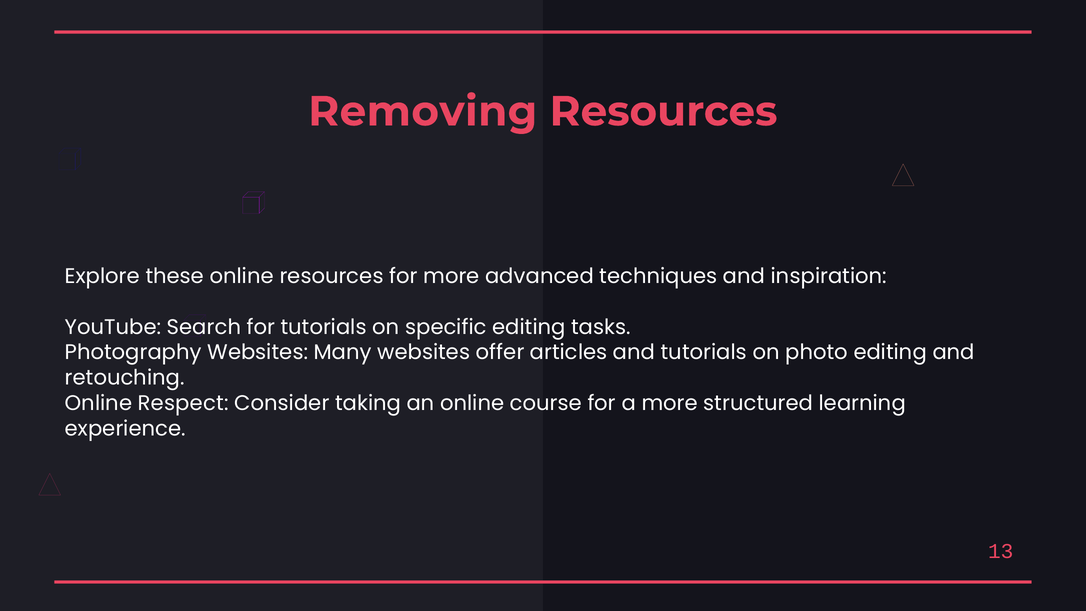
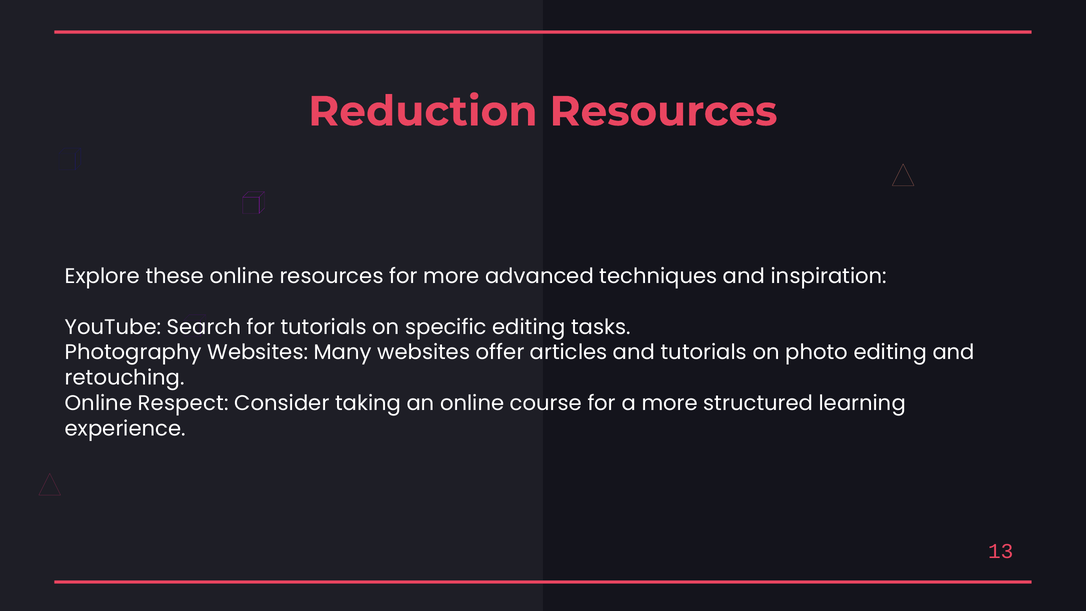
Removing: Removing -> Reduction (423, 112)
